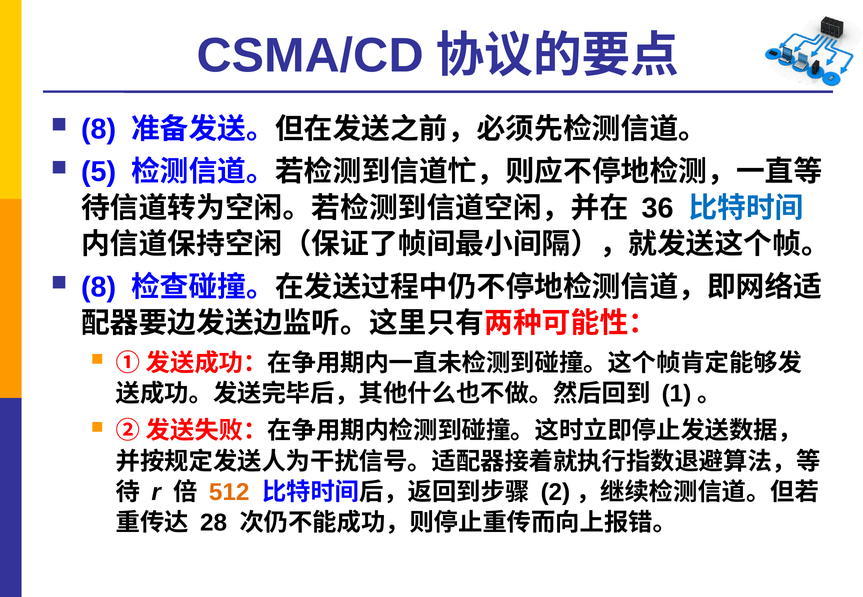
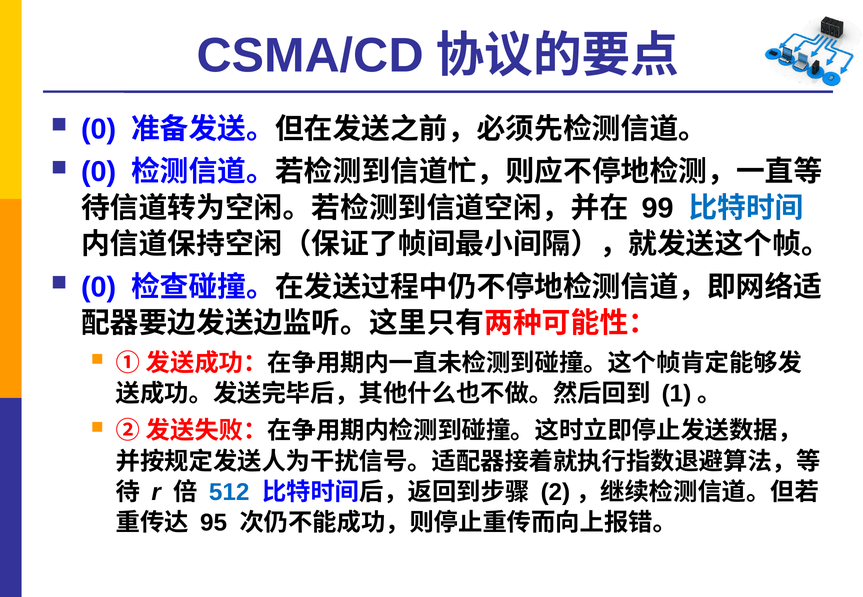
8: 8 -> 0 (99, 129)
5: 5 -> 0 (99, 172)
36: 36 -> 99 (658, 208)
8: 8 -> 0 (99, 287)
512 colour: orange -> blue (229, 492)
28: 28 -> 95 (214, 523)
